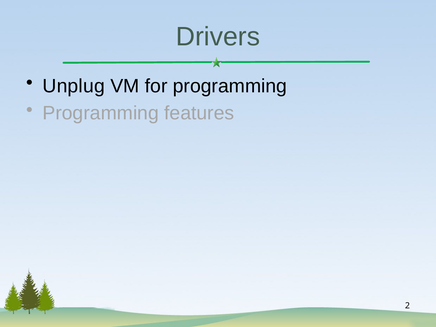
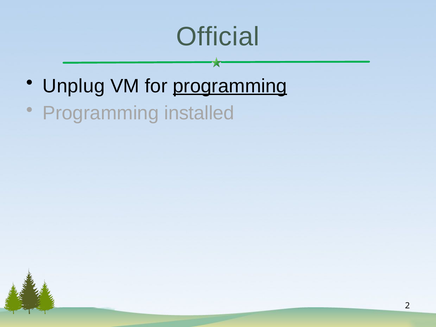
Drivers: Drivers -> Official (218, 37)
programming underline: none -> present (230, 86)
features: features -> installed (199, 113)
